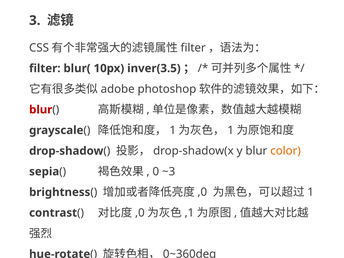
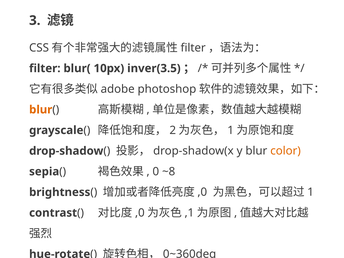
blur colour: red -> orange (41, 110)
1: 1 -> 2 (173, 130)
~3: ~3 -> ~8 (169, 172)
